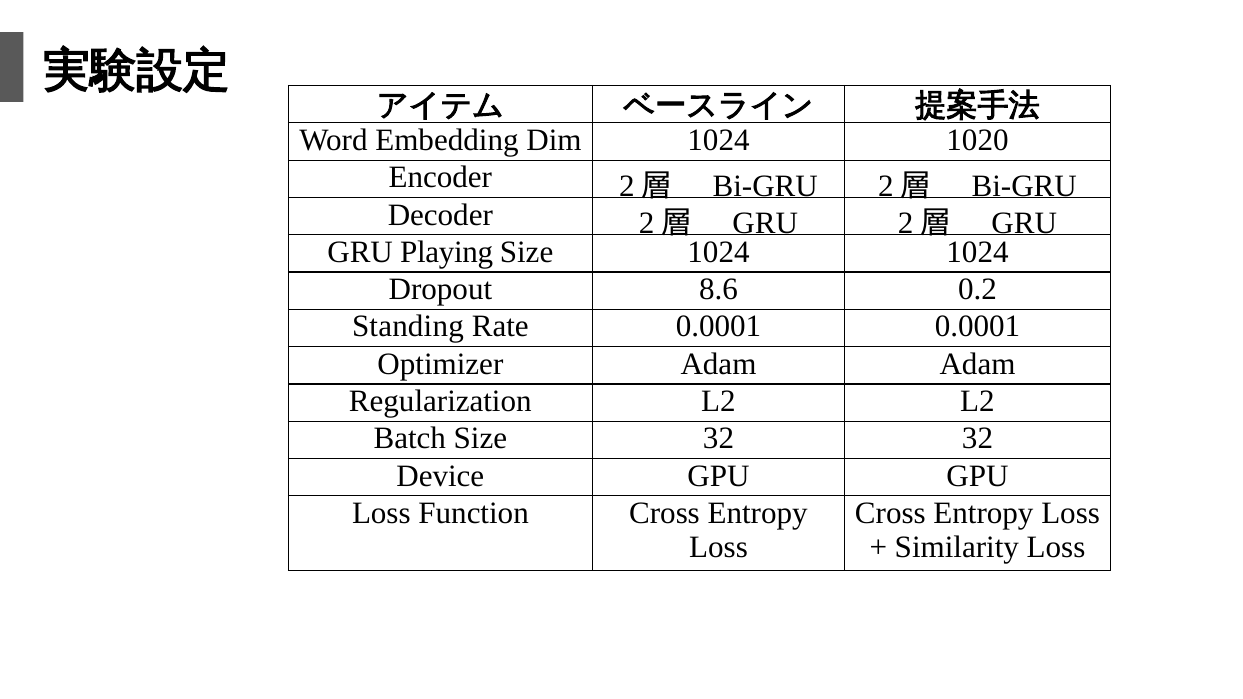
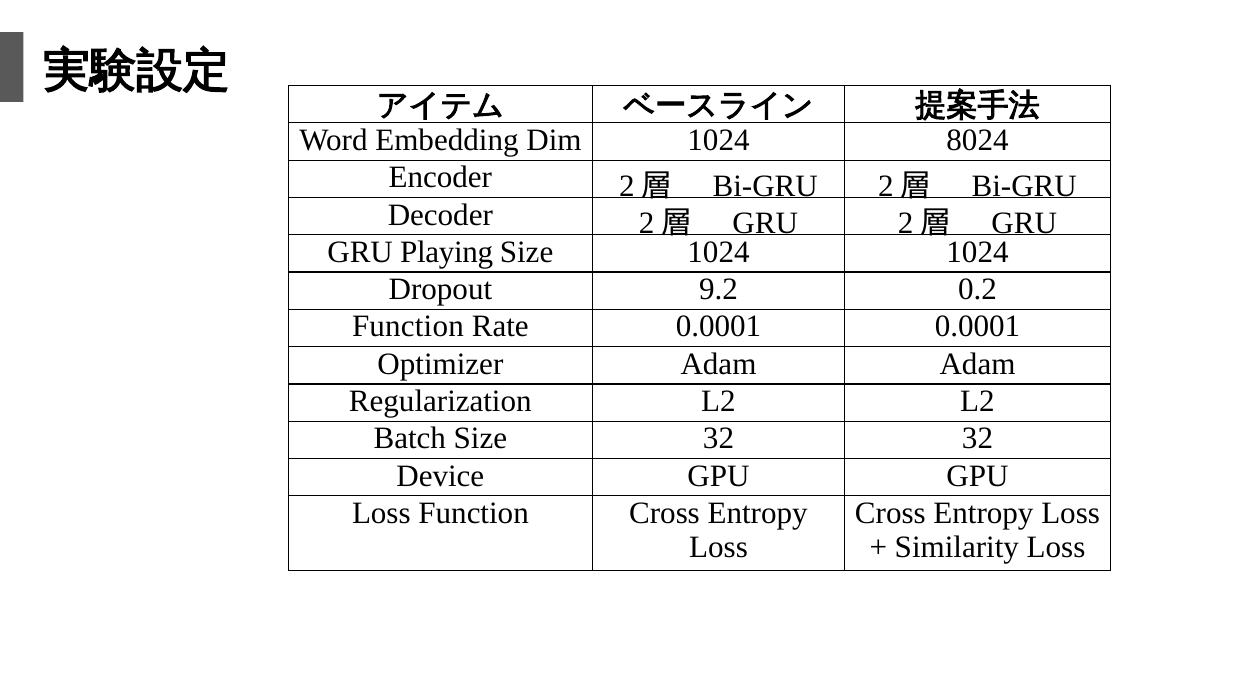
1020: 1020 -> 8024 (978, 140)
8.6: 8.6 -> 9.2 (718, 289)
Standing: Standing -> Function (408, 327)
